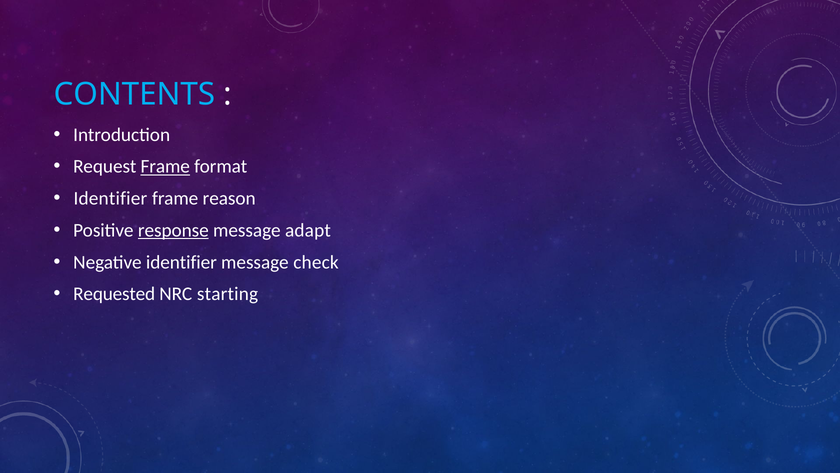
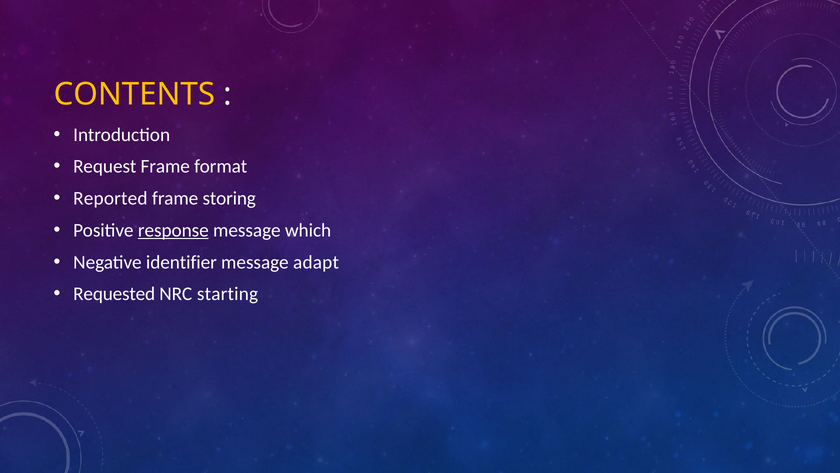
CONTENTS colour: light blue -> yellow (134, 94)
Frame underline: present -> none (165, 166)
Identifier: Identifier -> Reported (110, 198)
reason: reason -> storing (229, 198)
adapt: adapt -> which (308, 230)
check: check -> adapt (316, 262)
